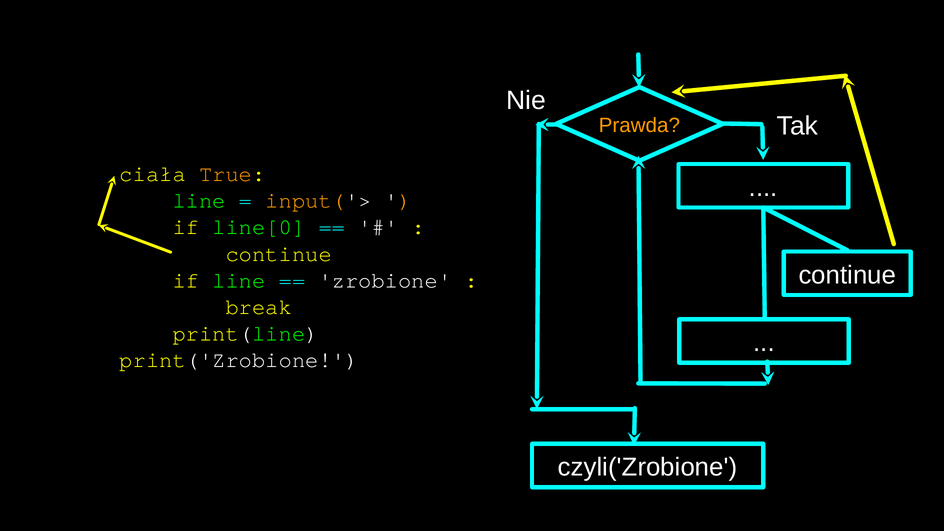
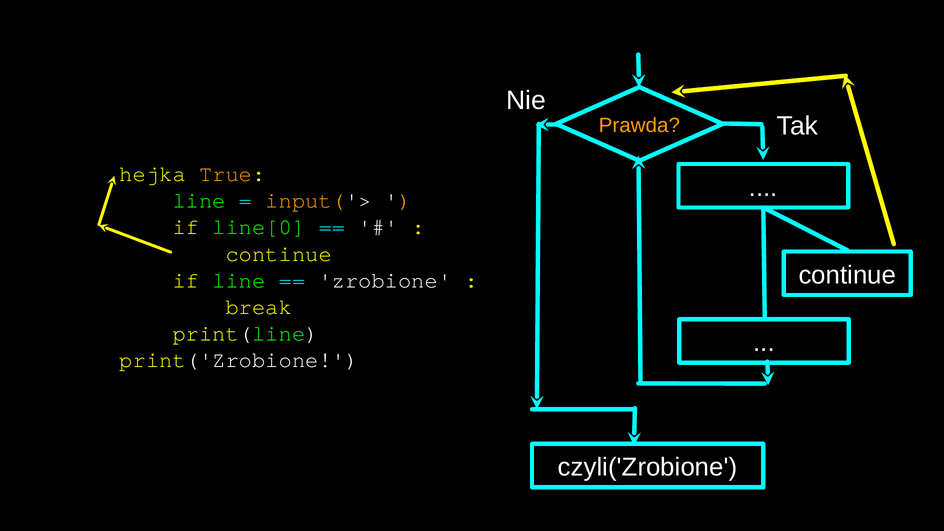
ciała: ciała -> hejka (153, 174)
